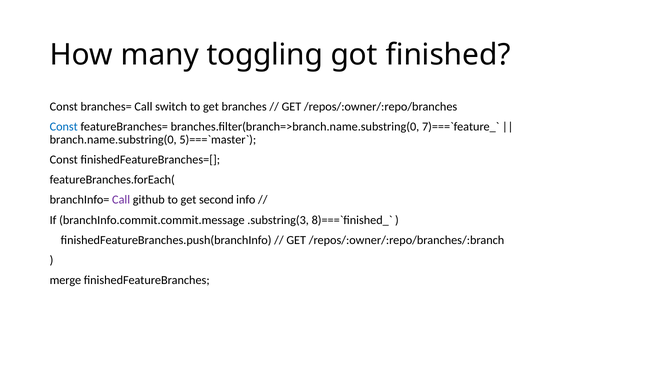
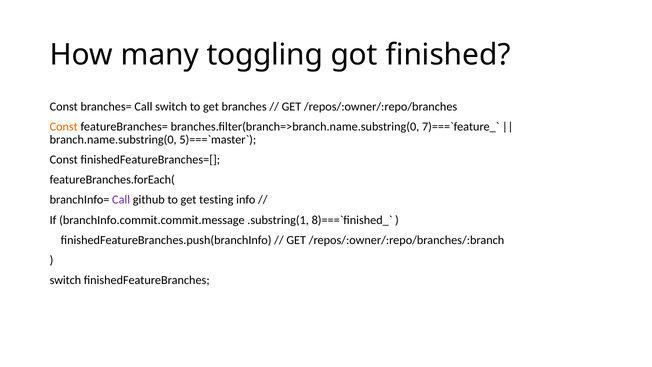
Const colour: blue -> orange (64, 127)
second: second -> testing (216, 200)
.substring(3: .substring(3 -> .substring(1 (278, 220)
merge: merge -> switch (65, 280)
